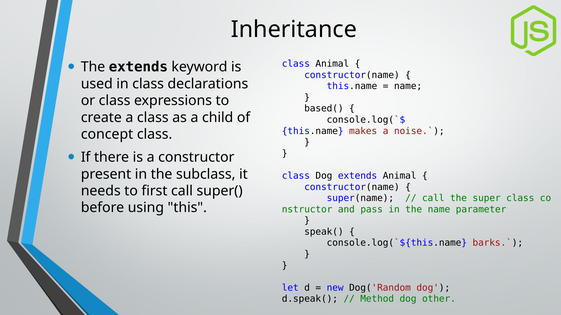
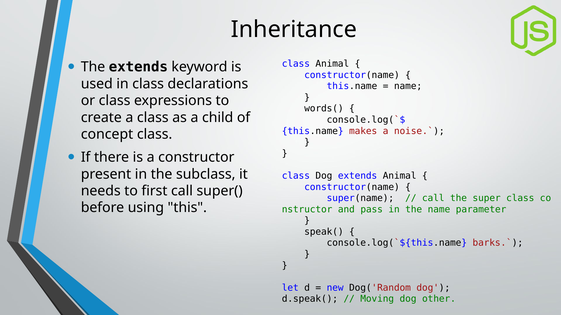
based(: based( -> words( (324, 109)
Method: Method -> Moving (377, 299)
